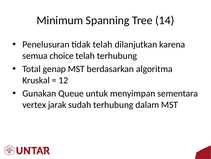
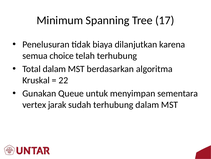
14: 14 -> 17 (165, 20)
tidak telah: telah -> biaya (103, 44)
Total genap: genap -> dalam (54, 69)
12: 12 -> 22 (63, 80)
